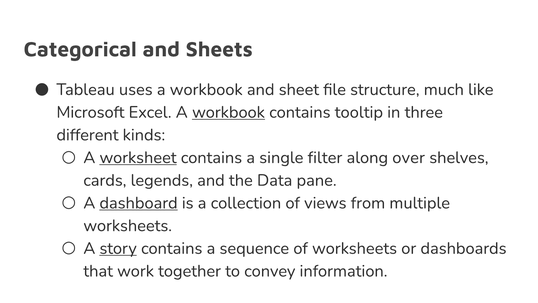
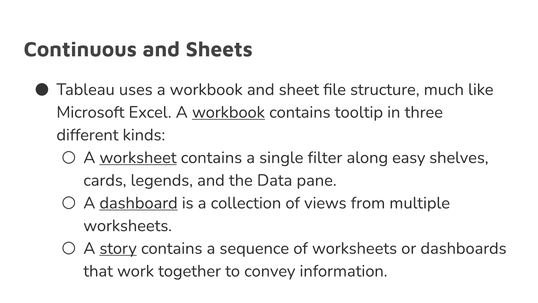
Categorical: Categorical -> Continuous (80, 49)
over: over -> easy (409, 157)
